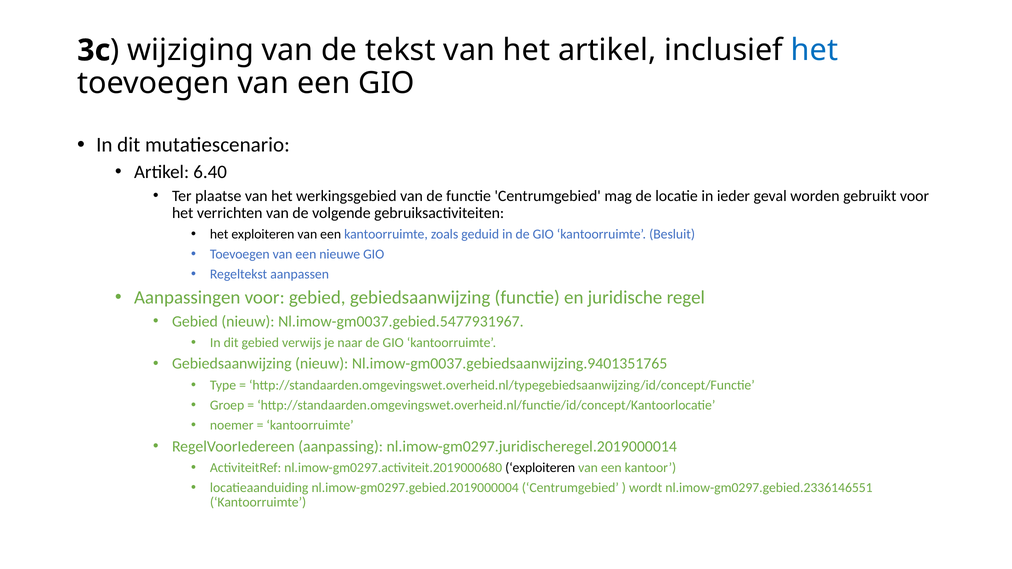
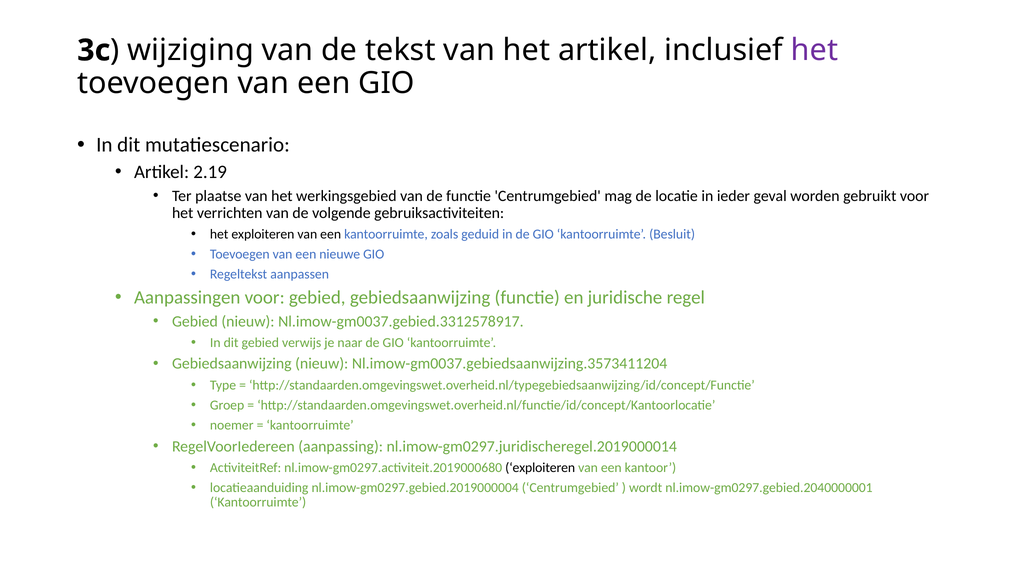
het colour: blue -> purple (814, 50)
6.40: 6.40 -> 2.19 (210, 172)
Nl.imow-gm0037.gebied.5477931967: Nl.imow-gm0037.gebied.5477931967 -> Nl.imow-gm0037.gebied.3312578917 (401, 321)
Nl.imow-gm0037.gebiedsaanwijzing.9401351765: Nl.imow-gm0037.gebiedsaanwijzing.9401351765 -> Nl.imow-gm0037.gebiedsaanwijzing.3573411204 (510, 364)
nl.imow-gm0297.gebied.2336146551: nl.imow-gm0297.gebied.2336146551 -> nl.imow-gm0297.gebied.2040000001 (769, 488)
